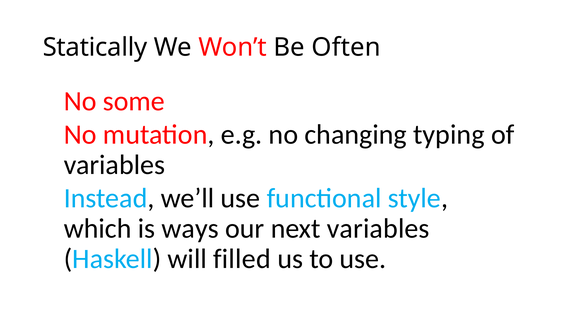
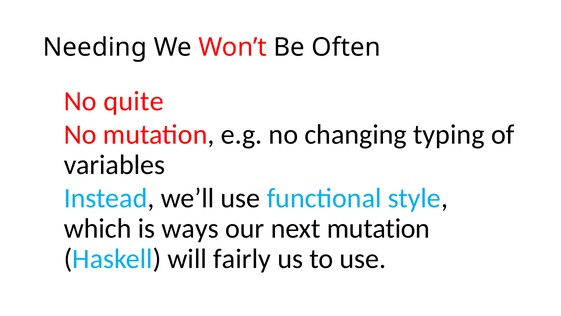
Statically: Statically -> Needing (95, 47)
some: some -> quite (134, 101)
next variables: variables -> mutation (378, 228)
filled: filled -> fairly (242, 258)
